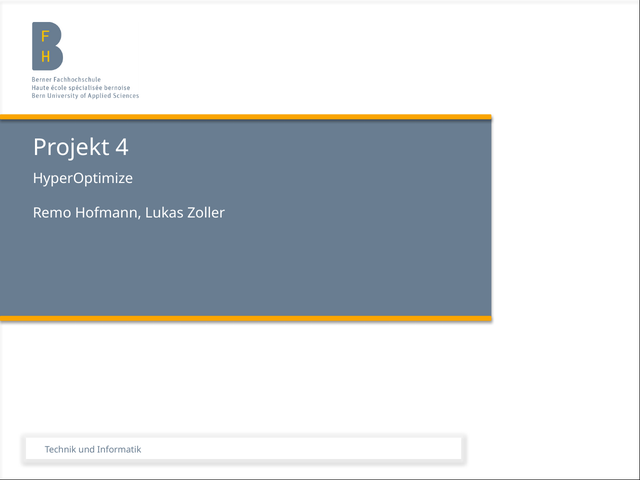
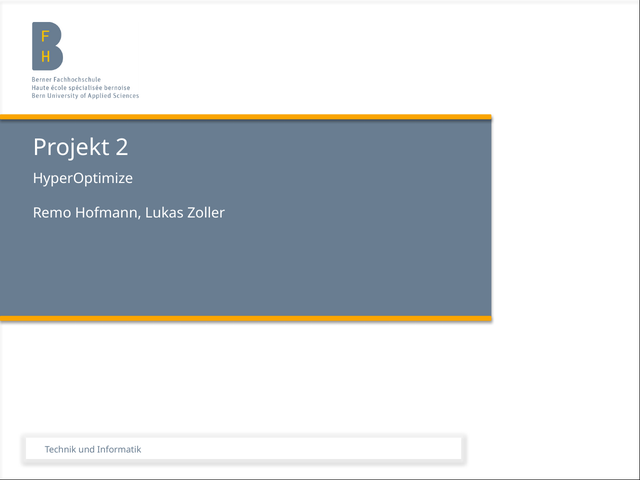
4: 4 -> 2 (122, 147)
